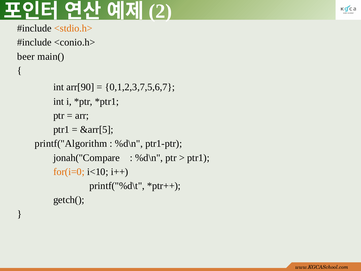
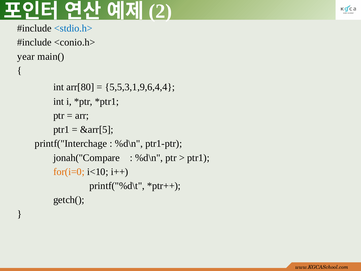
<stdio.h> colour: orange -> blue (73, 28)
beer: beer -> year (26, 56)
arr[90: arr[90 -> arr[80 (80, 87)
0,1,2,3,7,5,6,7: 0,1,2,3,7,5,6,7 -> 5,5,3,1,9,6,4,4 (140, 87)
printf("Algorithm: printf("Algorithm -> printf("Interchage (71, 144)
